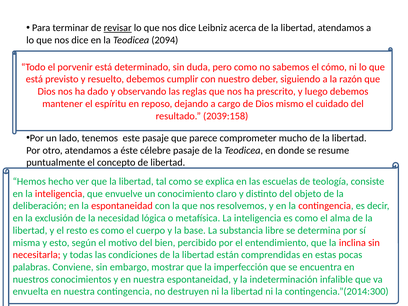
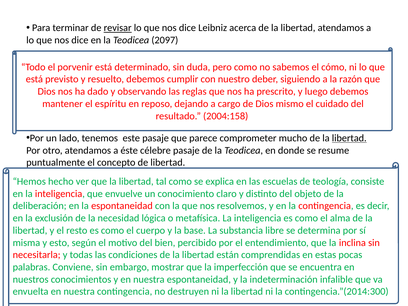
2094: 2094 -> 2097 (165, 40)
2039:158: 2039:158 -> 2004:158 (226, 116)
libertad underline: none -> present (349, 138)
